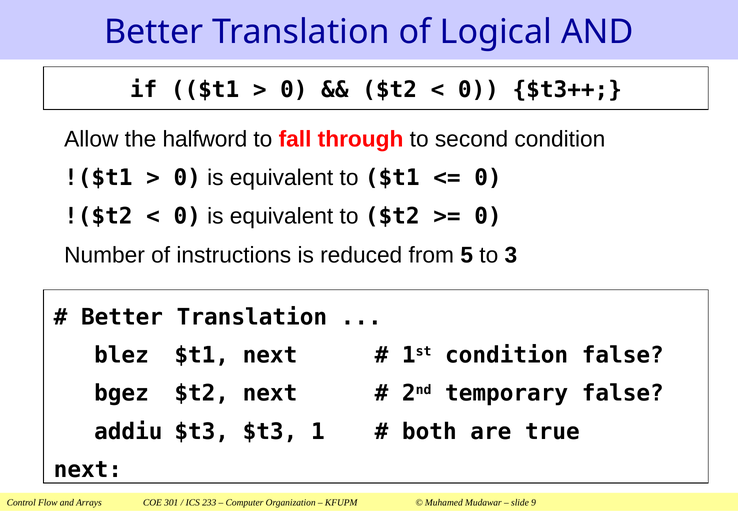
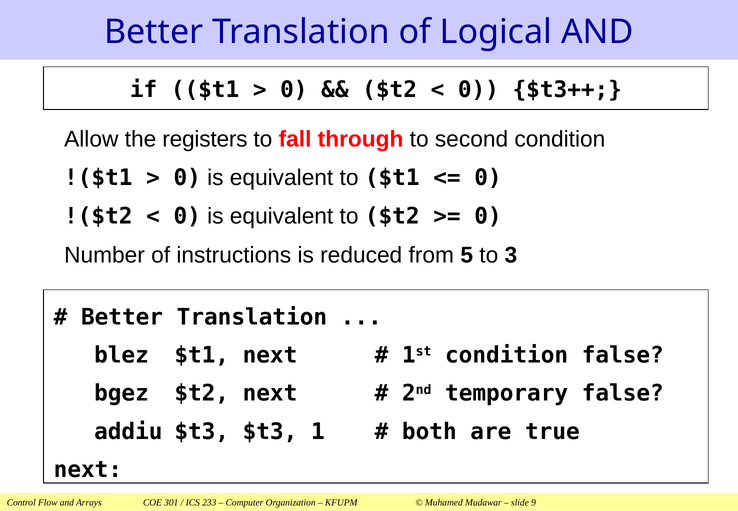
halfword: halfword -> registers (205, 139)
